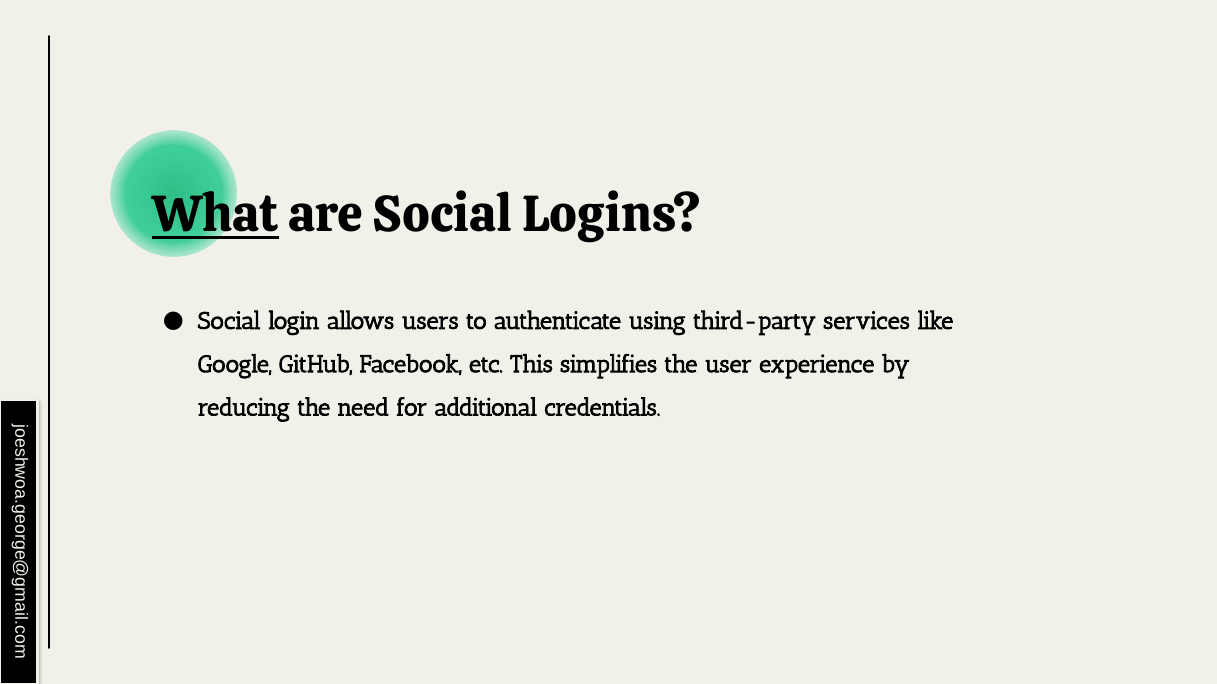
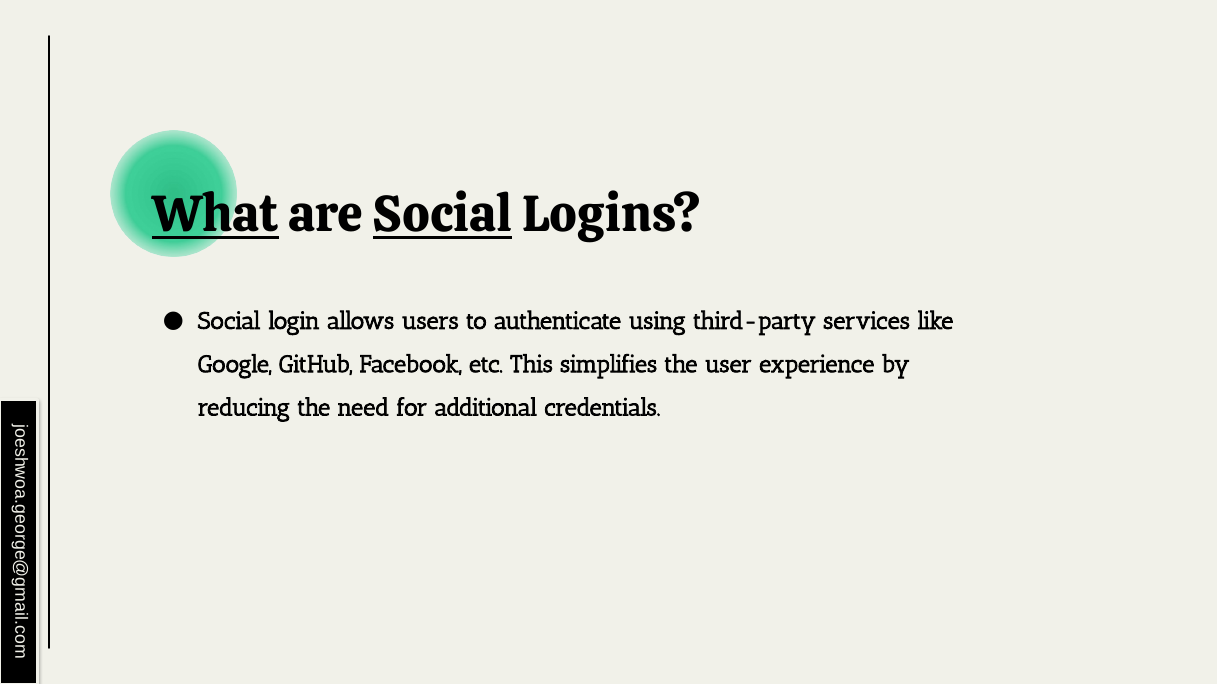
Social underline: none -> present (443, 215)
